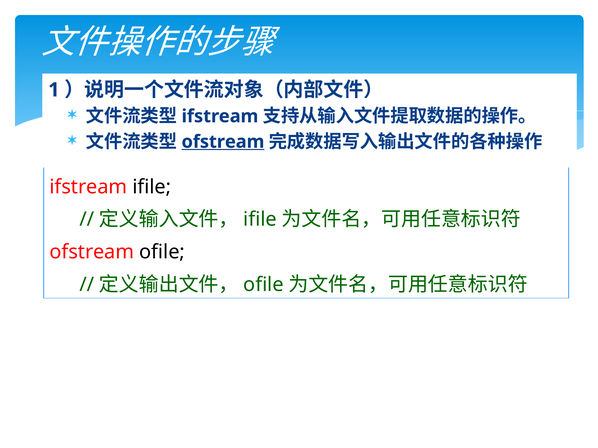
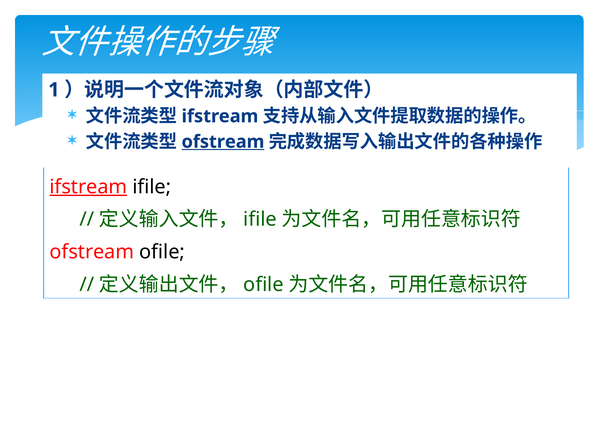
ifstream underline: none -> present (88, 187)
